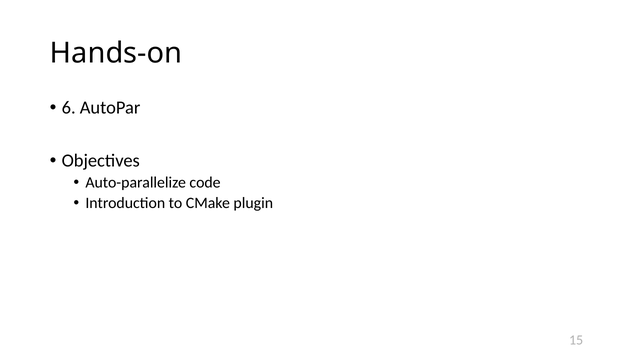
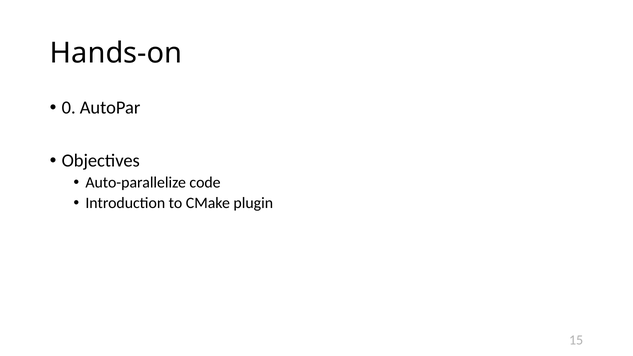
6: 6 -> 0 (69, 108)
